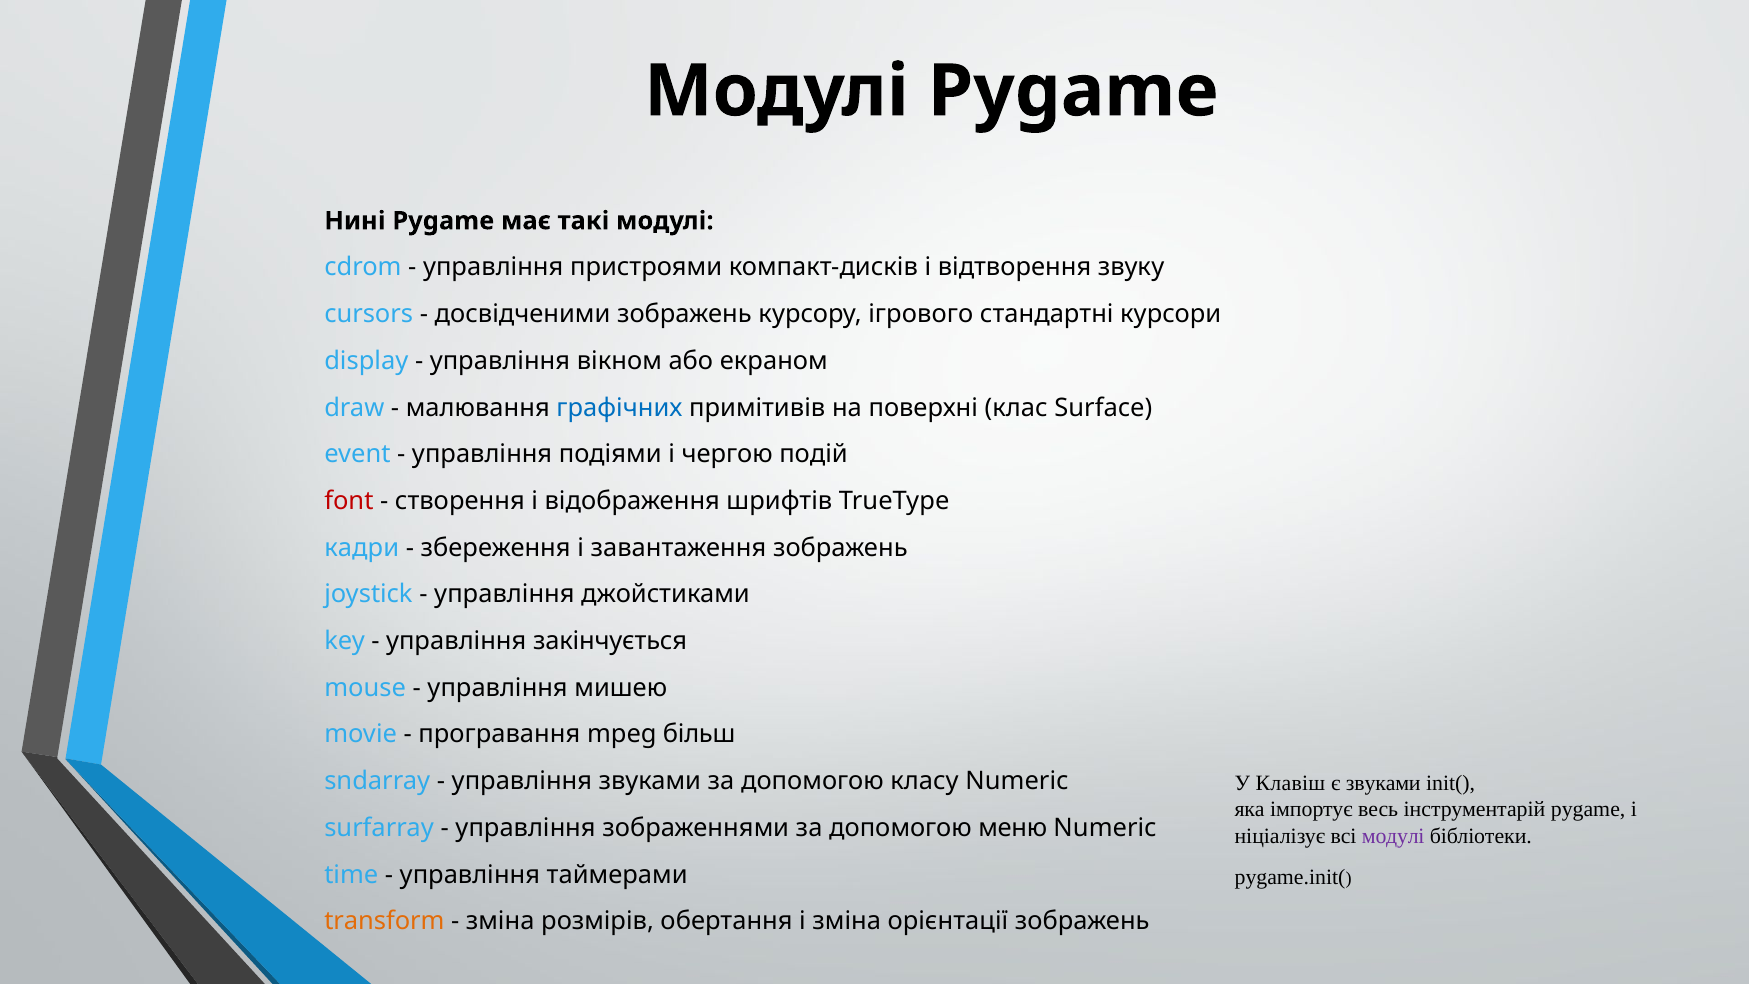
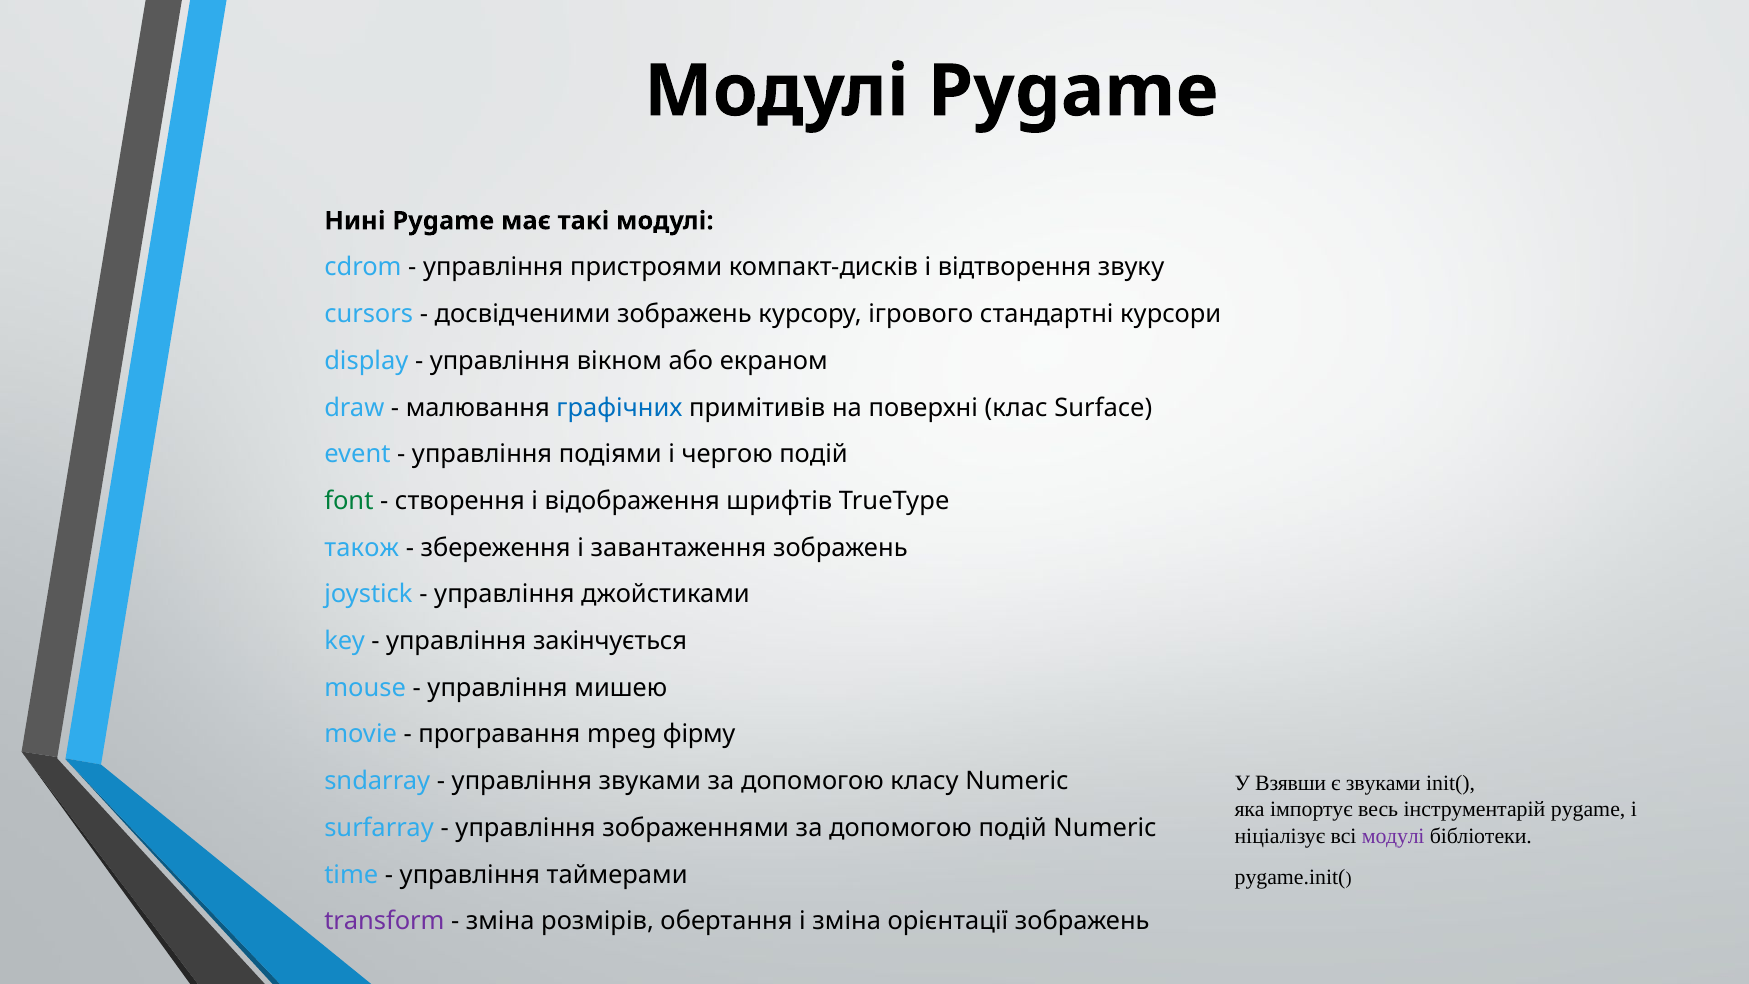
font colour: red -> green (349, 501)
кадри: кадри -> також (362, 548)
більш: більш -> фірму (699, 734)
Клавіш: Клавіш -> Взявши (1291, 783)
допомогою меню: меню -> подій (1013, 828)
transform colour: orange -> purple (384, 921)
